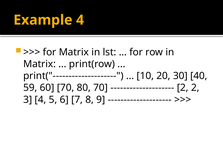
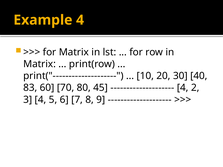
59: 59 -> 83 (30, 88)
80 70: 70 -> 45 (101, 88)
2: 2 -> 4 (183, 88)
